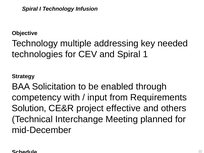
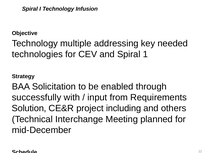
competency: competency -> successfully (37, 97)
effective: effective -> including (124, 108)
